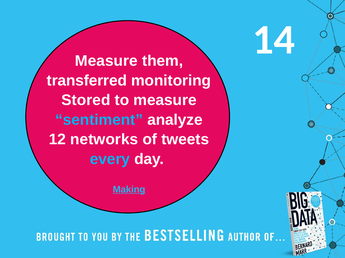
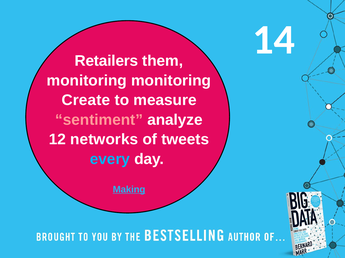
Measure: Measure -> Retailers (106, 61)
transferred: transferred -> monitoring (87, 81)
Stored: Stored -> Create (86, 100)
sentiment colour: light blue -> pink (99, 120)
